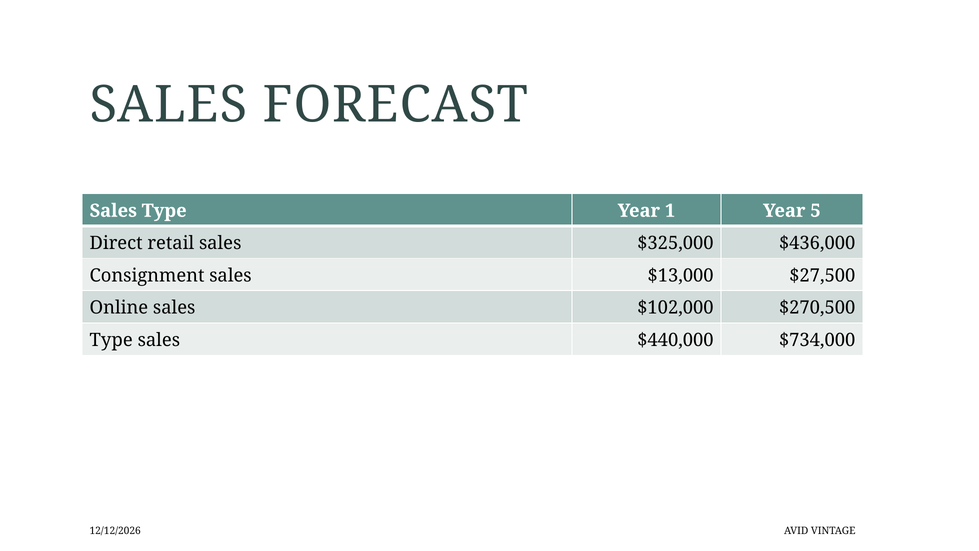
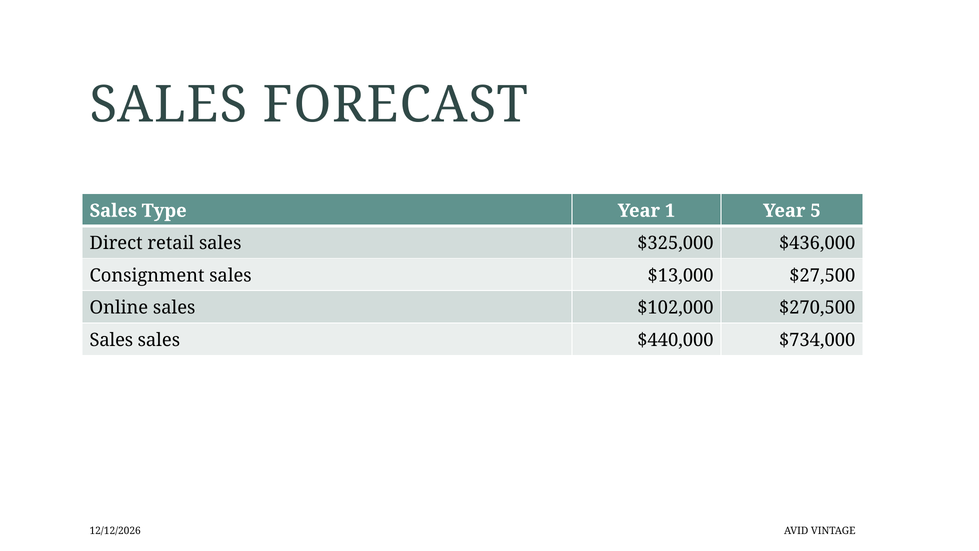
Type: Type -> Sales (111, 340)
